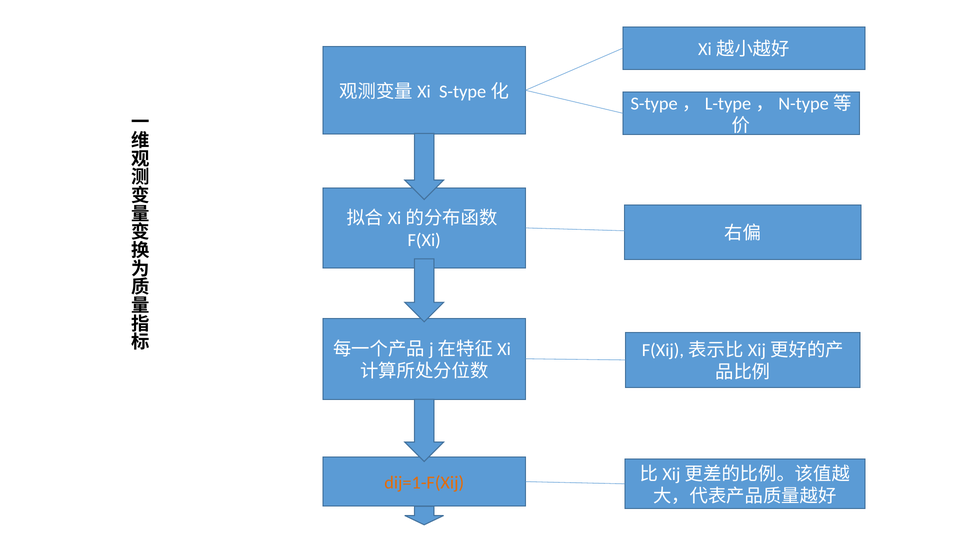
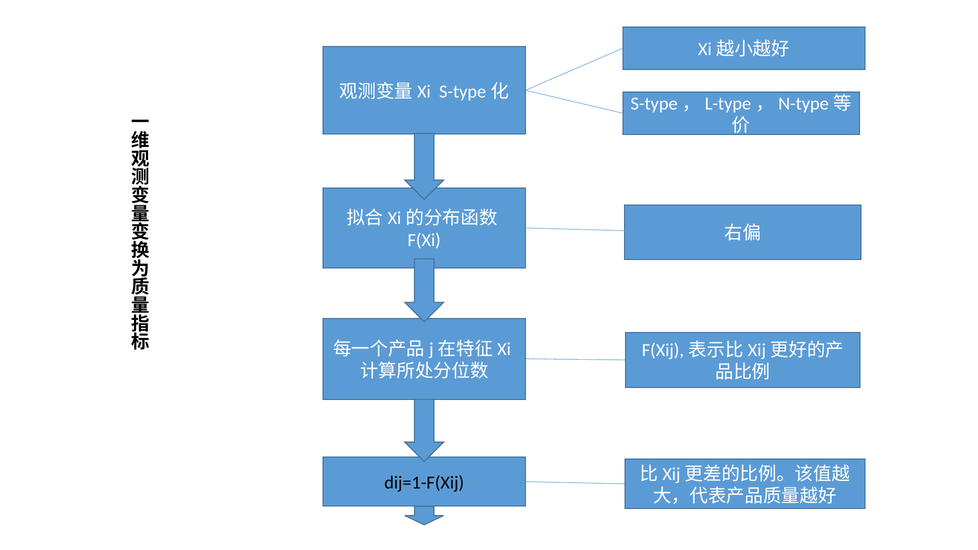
dij=1-F(Xij colour: orange -> black (424, 483)
